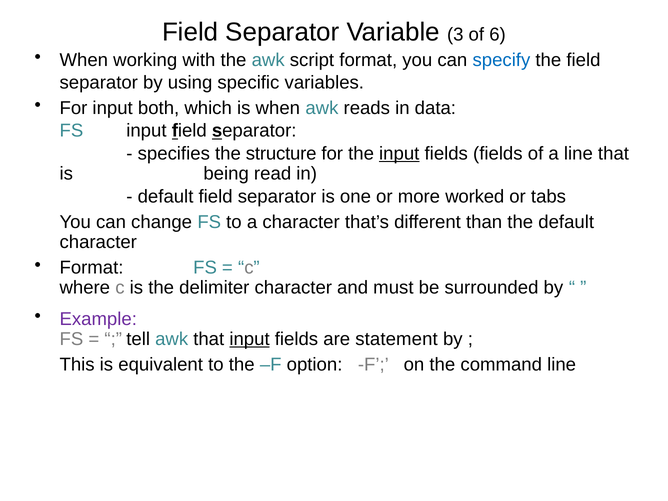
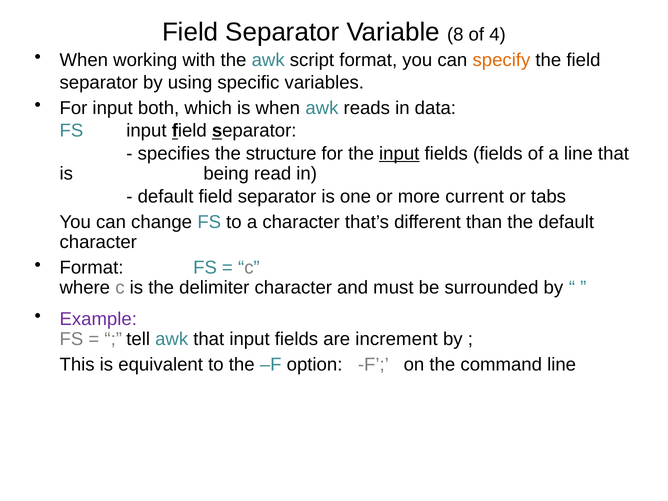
3: 3 -> 8 (455, 35)
6: 6 -> 4 (498, 35)
specify colour: blue -> orange (501, 60)
worked: worked -> current (475, 196)
input underline: present -> none (250, 339)
statement: statement -> increment (396, 339)
